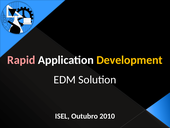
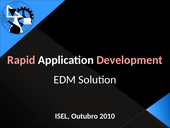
Development colour: yellow -> pink (129, 60)
